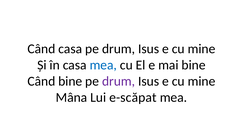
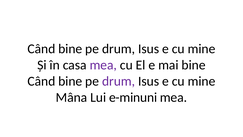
casa: casa -> bine (70, 49)
mea colour: blue -> purple (103, 65)
e-scăpat: e-scăpat -> e-minuni (133, 97)
